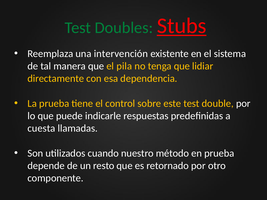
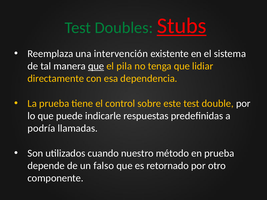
que underline: none -> present (96, 66)
cuesta: cuesta -> podría (41, 129)
resto: resto -> falso (104, 166)
